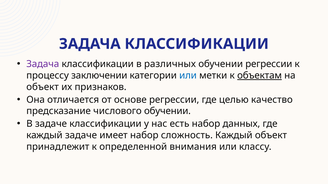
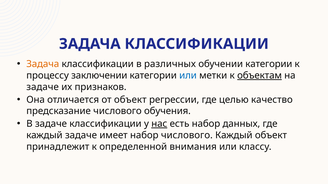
Задача colour: purple -> orange (43, 64)
обучении регрессии: регрессии -> категории (269, 64)
объект: объект -> задаче (43, 87)
от основе: основе -> объект (130, 100)
числового обучении: обучении -> обучения (167, 111)
нас underline: none -> present (159, 124)
набор сложность: сложность -> числового (187, 136)
